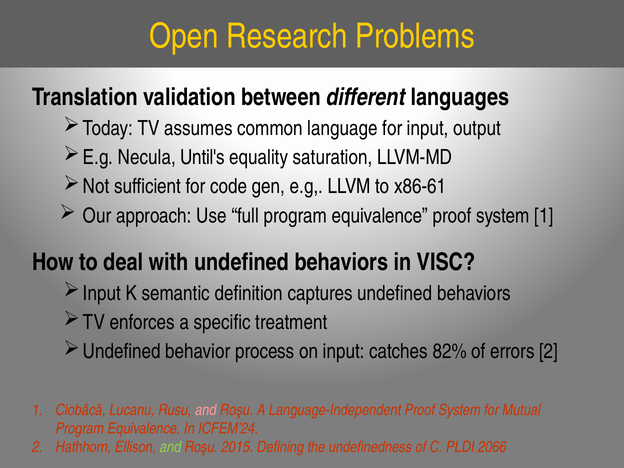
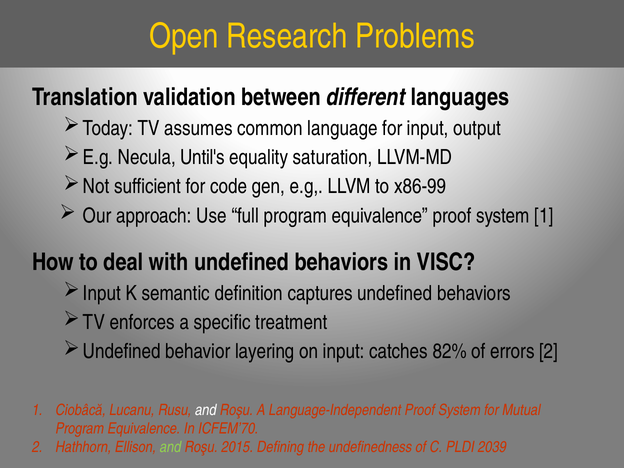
x86-61: x86-61 -> x86-99 (420, 187)
process: process -> layering (265, 352)
and colour: pink -> white (206, 410)
ICFEM’24: ICFEM’24 -> ICFEM’70 (228, 429)
2066: 2066 -> 2039 (492, 447)
